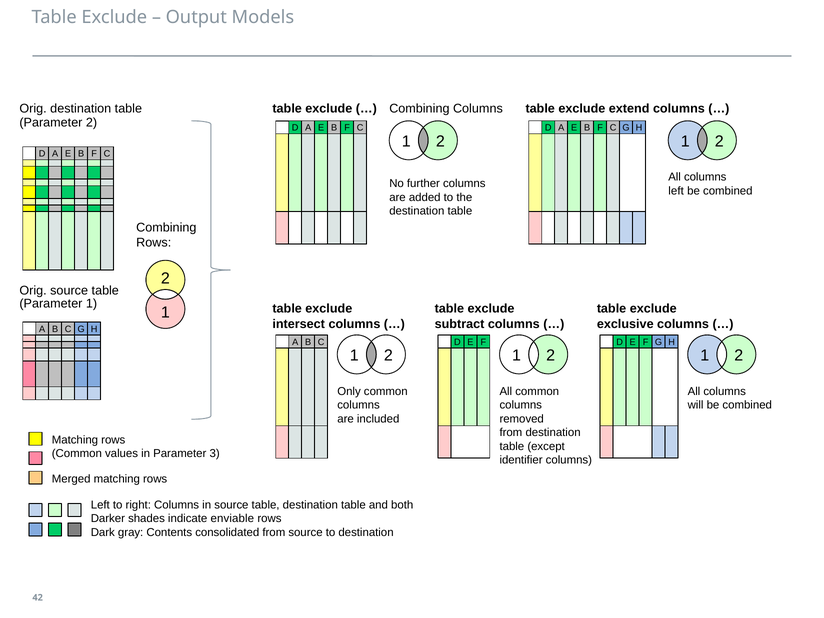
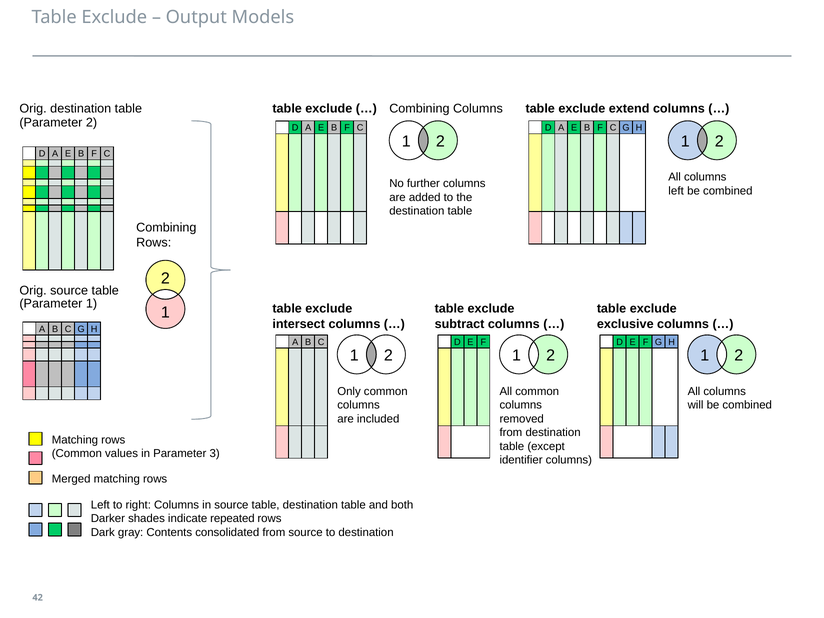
enviable: enviable -> repeated (232, 519)
